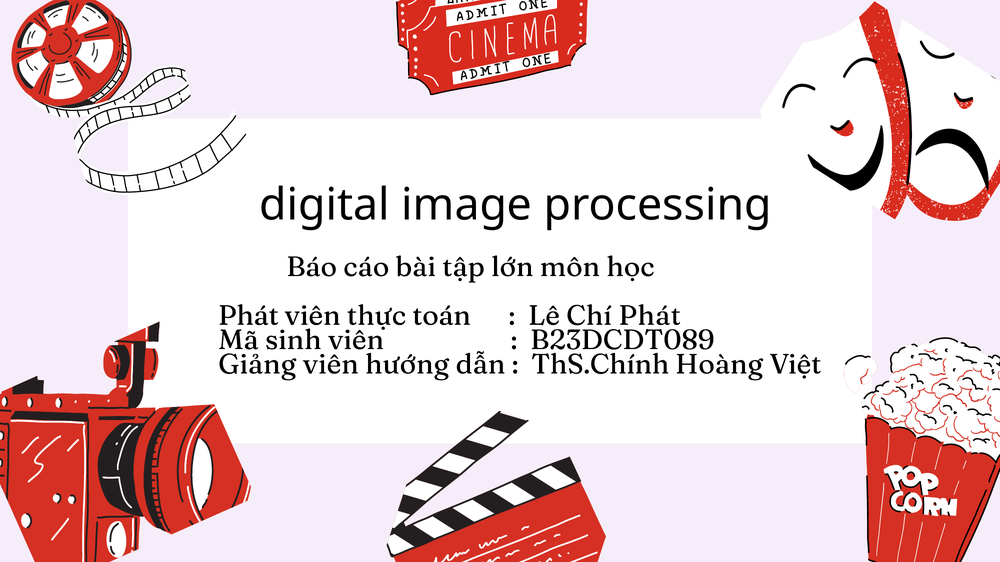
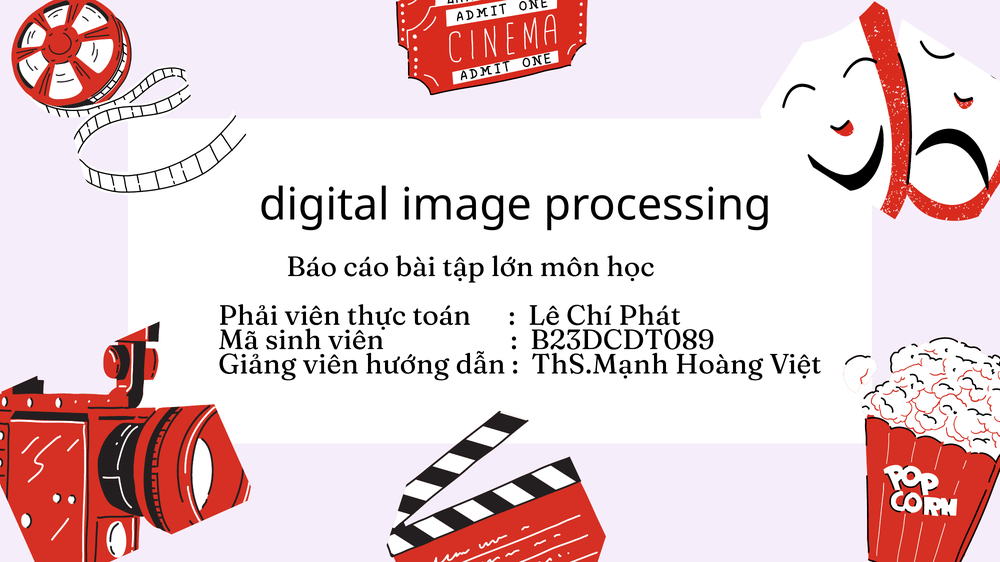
Phát: Phát -> Phải (248, 316)
ThS.Chính: ThS.Chính -> ThS.Mạnh (600, 365)
